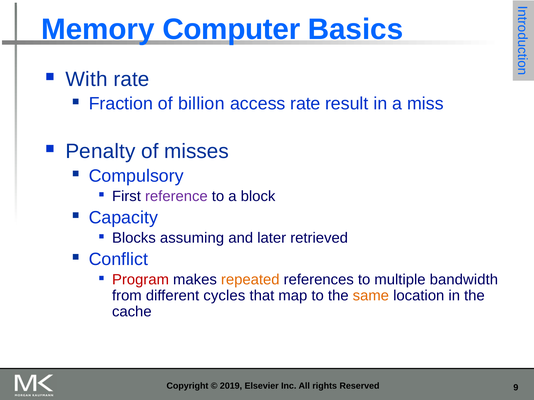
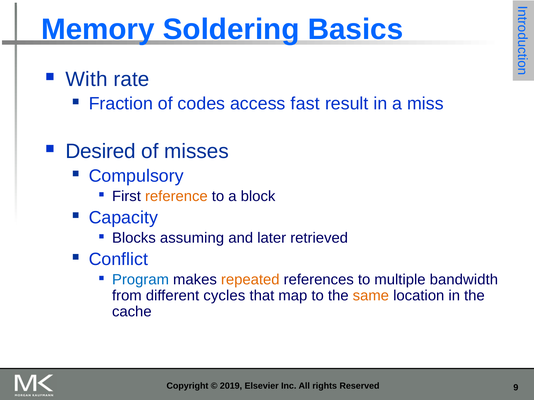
Computer: Computer -> Soldering (231, 29)
billion: billion -> codes (201, 104)
access rate: rate -> fast (305, 104)
Penalty: Penalty -> Desired (101, 152)
reference colour: purple -> orange (176, 197)
Program colour: red -> blue (141, 280)
